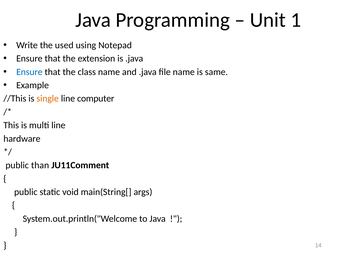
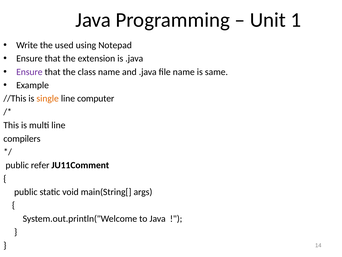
Ensure colour: blue -> purple (29, 72)
hardware: hardware -> compilers (22, 138)
than: than -> refer (40, 165)
